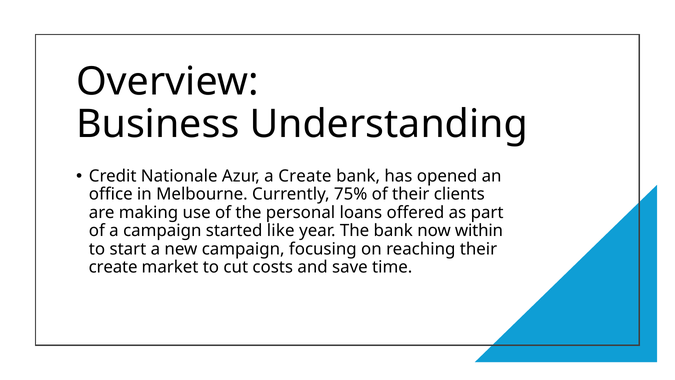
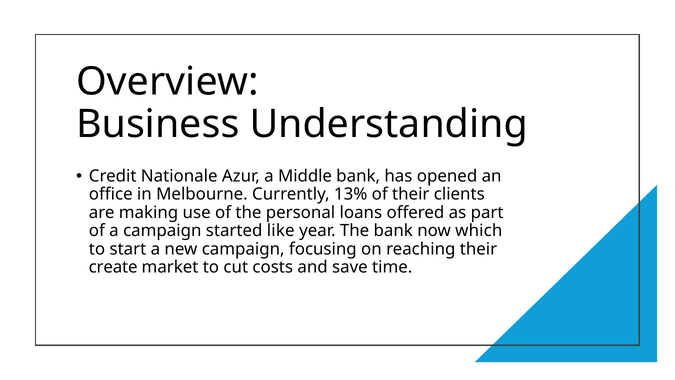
a Create: Create -> Middle (305, 176)
75%: 75% -> 13% (351, 194)
within: within -> which (479, 231)
